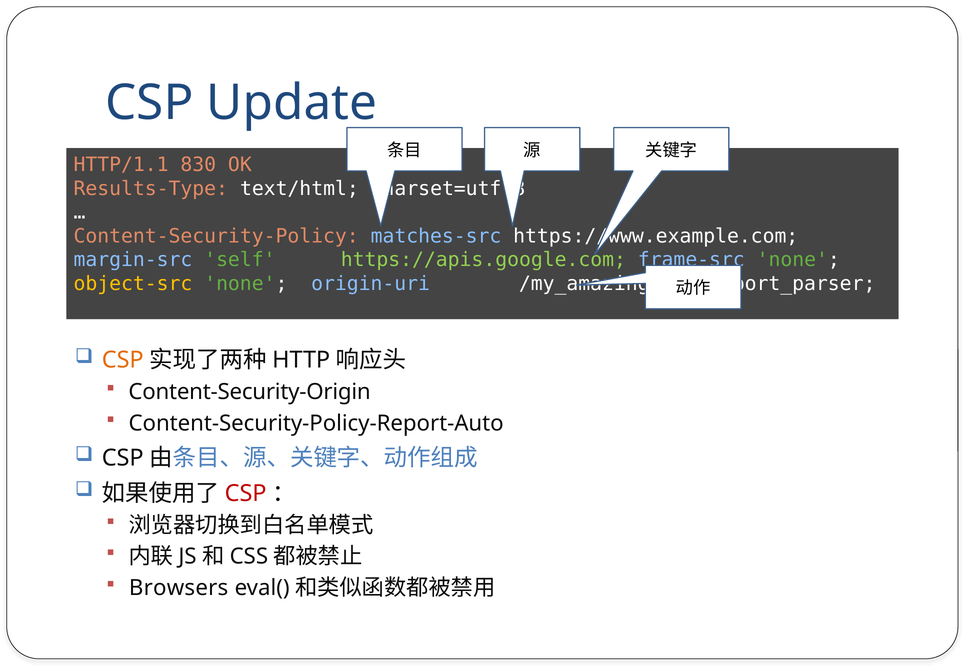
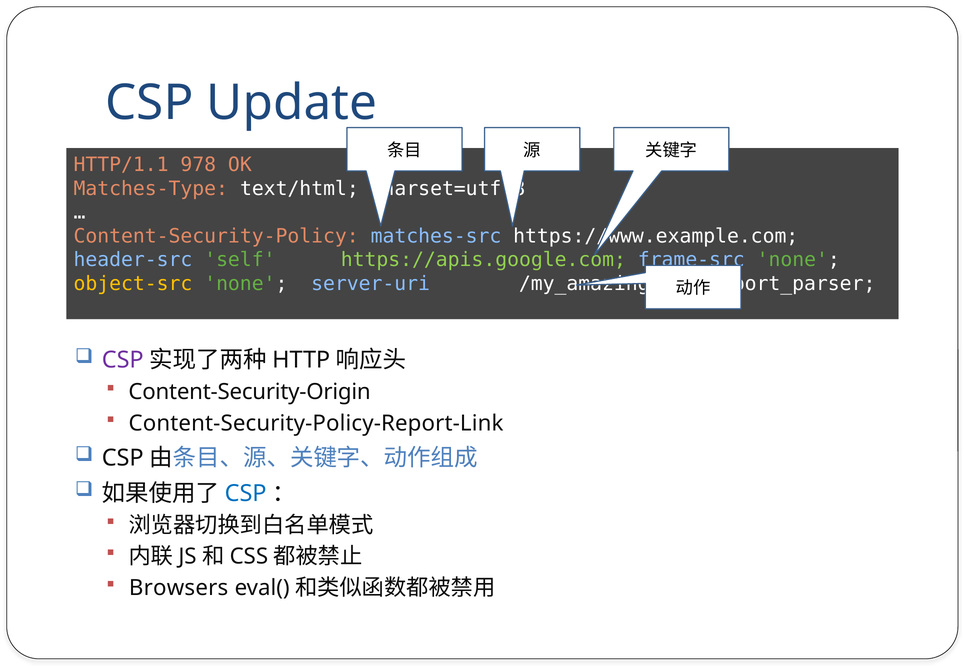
830: 830 -> 978 (198, 165)
Results-Type: Results-Type -> Matches-Type (151, 189)
margin-src: margin-src -> header-src (133, 260)
origin-uri: origin-uri -> server-uri (371, 284)
CSP colour: orange -> purple (123, 360)
Content-Security-Policy-Report-Auto: Content-Security-Policy-Report-Auto -> Content-Security-Policy-Report-Link (316, 423)
CSP colour: red -> blue (246, 493)
